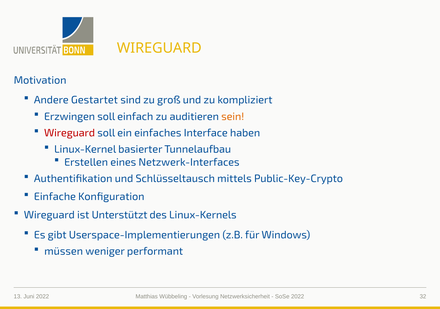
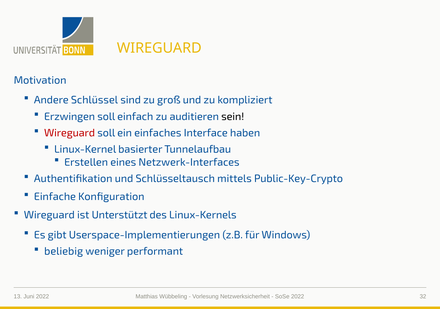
Gestartet: Gestartet -> Schlüssel (94, 100)
sein colour: orange -> black (233, 116)
müssen: müssen -> beliebig (64, 251)
